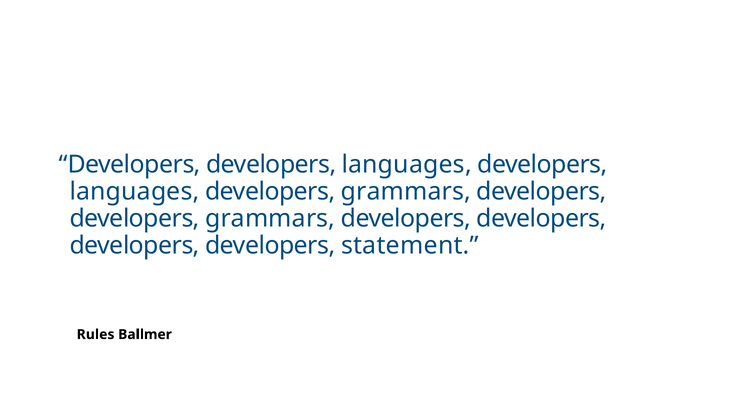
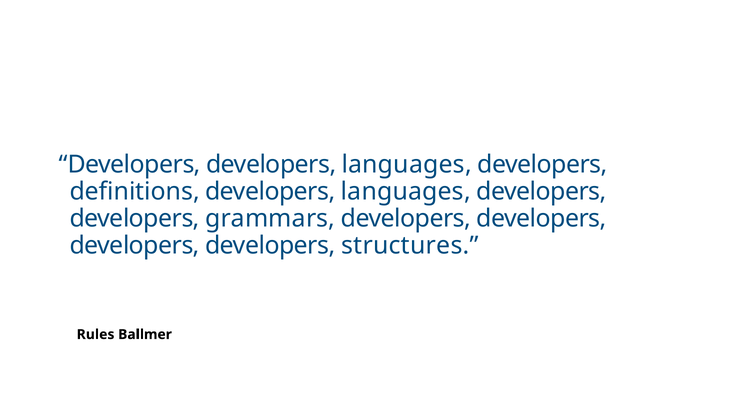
languages: languages -> definitions (135, 192)
grammars: grammars -> languages (406, 192)
statement: statement -> structures (410, 245)
